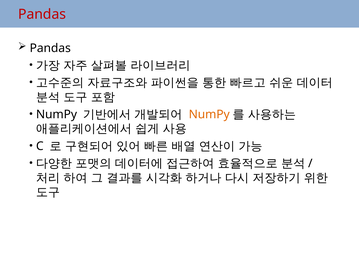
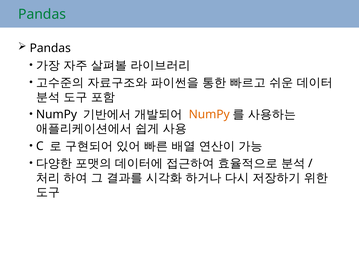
Pandas colour: red -> green (42, 14)
